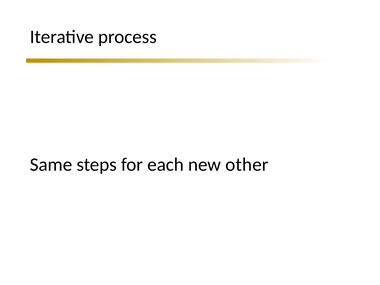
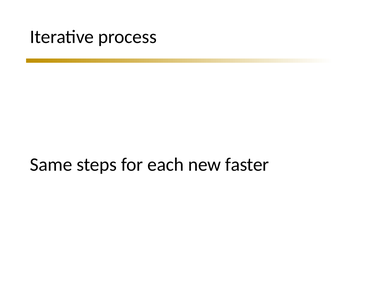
other: other -> faster (247, 165)
